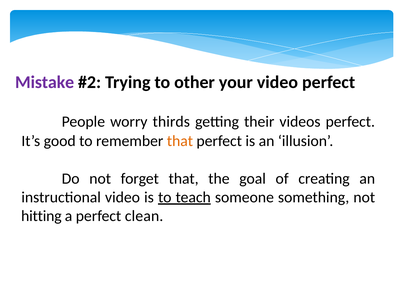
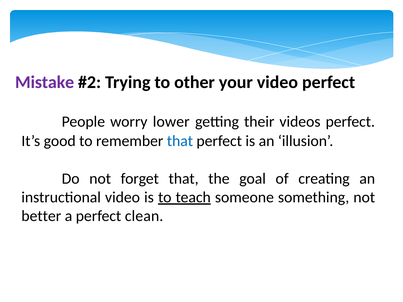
thirds: thirds -> lower (171, 122)
that colour: orange -> blue (180, 141)
hitting: hitting -> better (41, 216)
